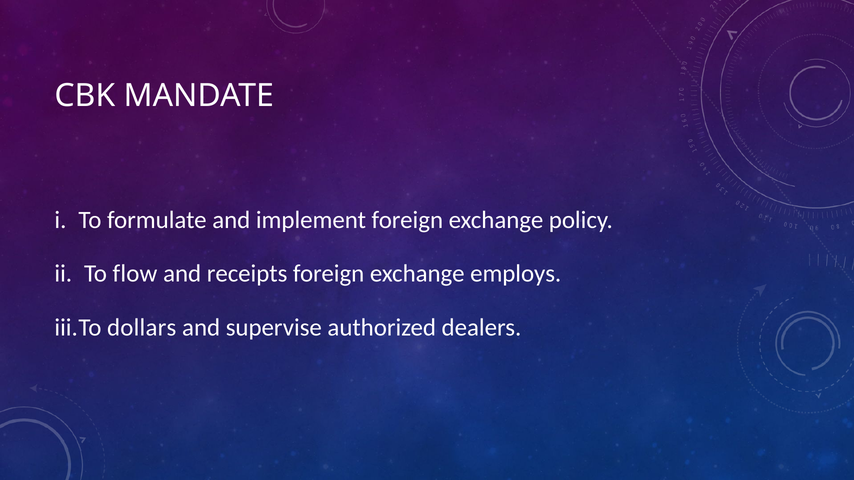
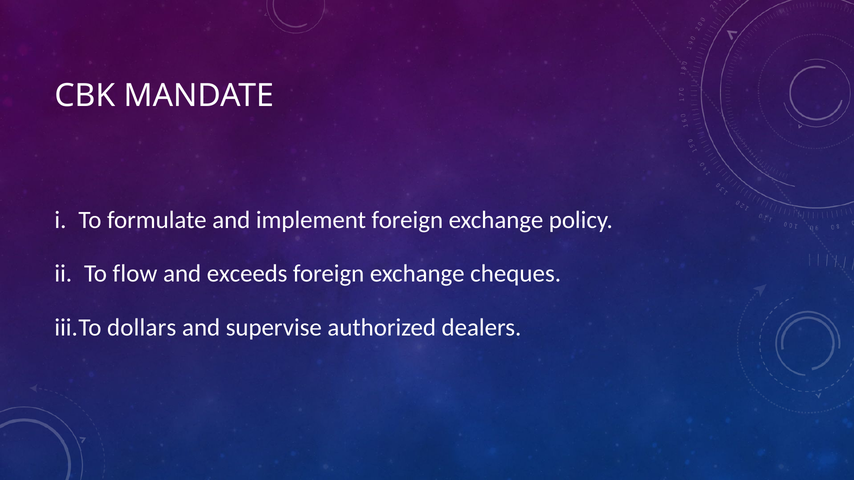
receipts: receipts -> exceeds (247, 274)
employs: employs -> cheques (516, 274)
